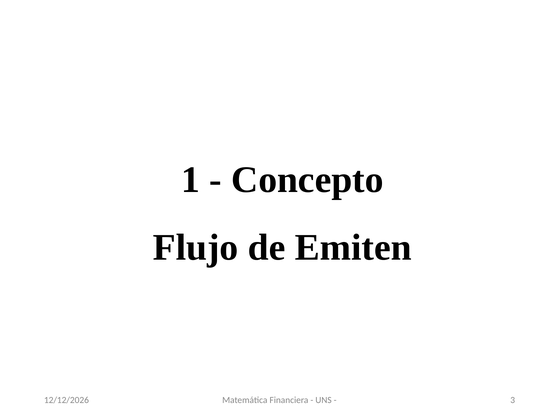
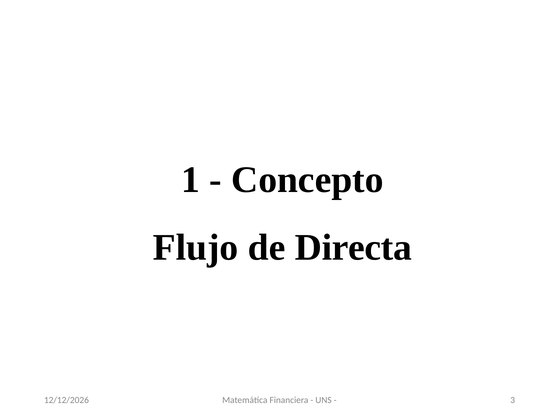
Emiten: Emiten -> Directa (353, 247)
